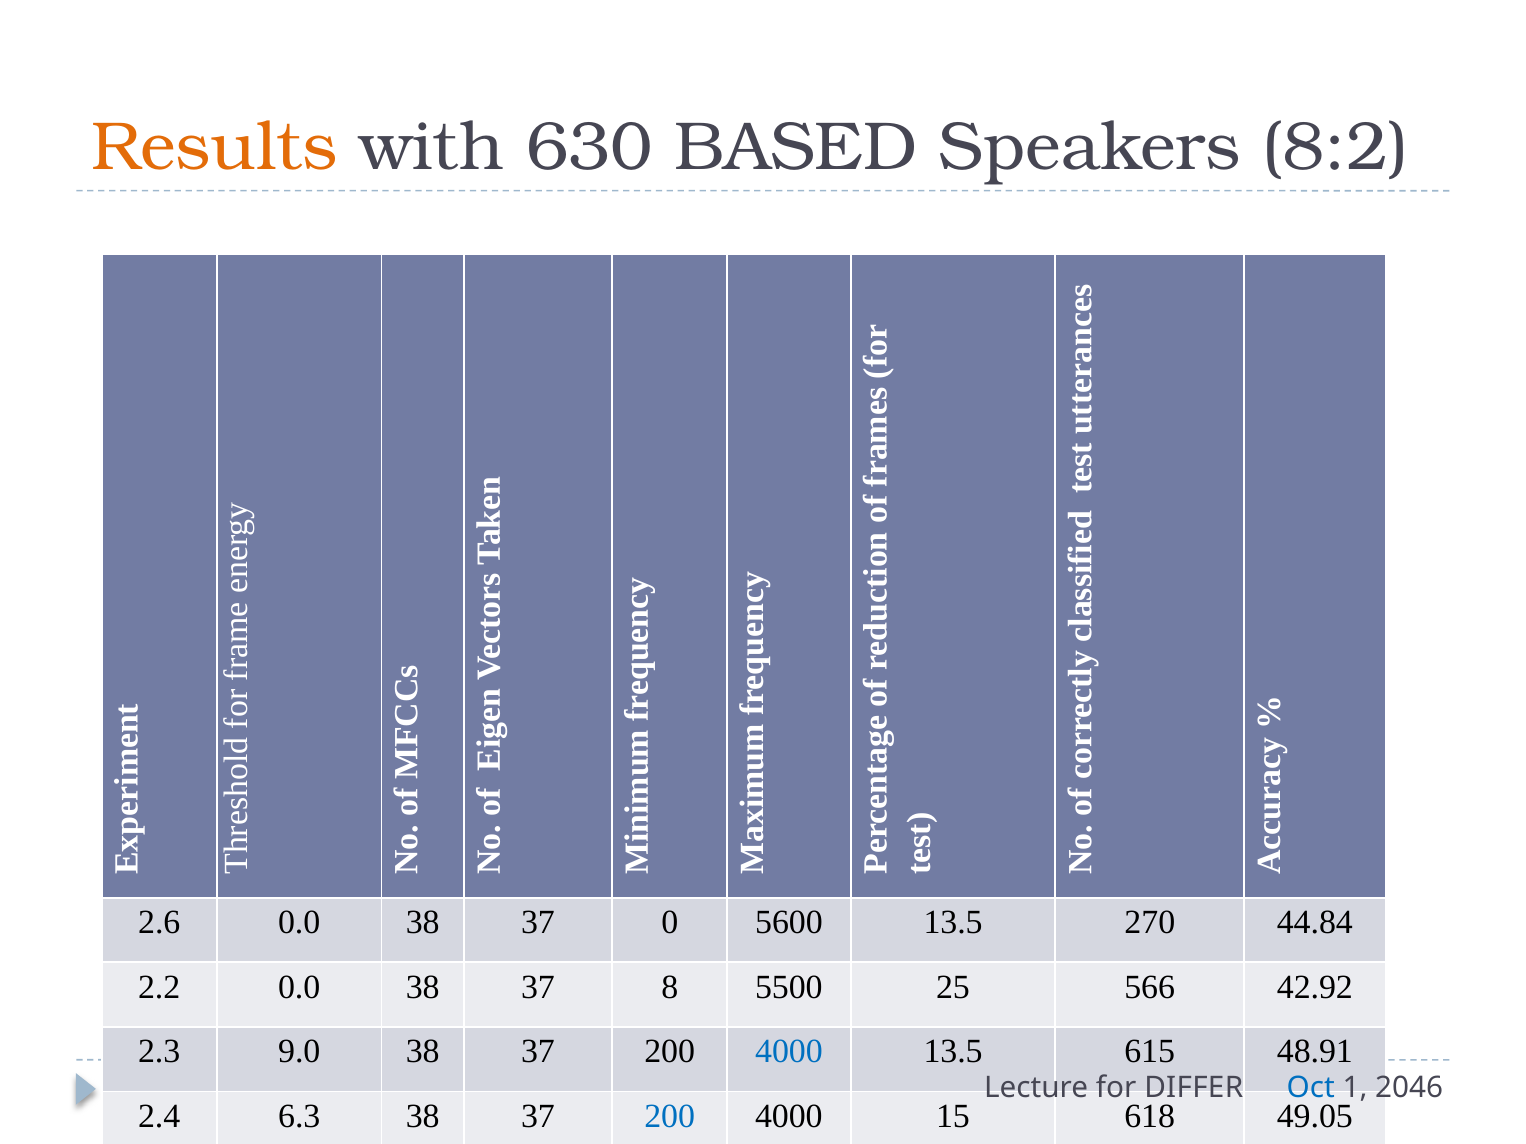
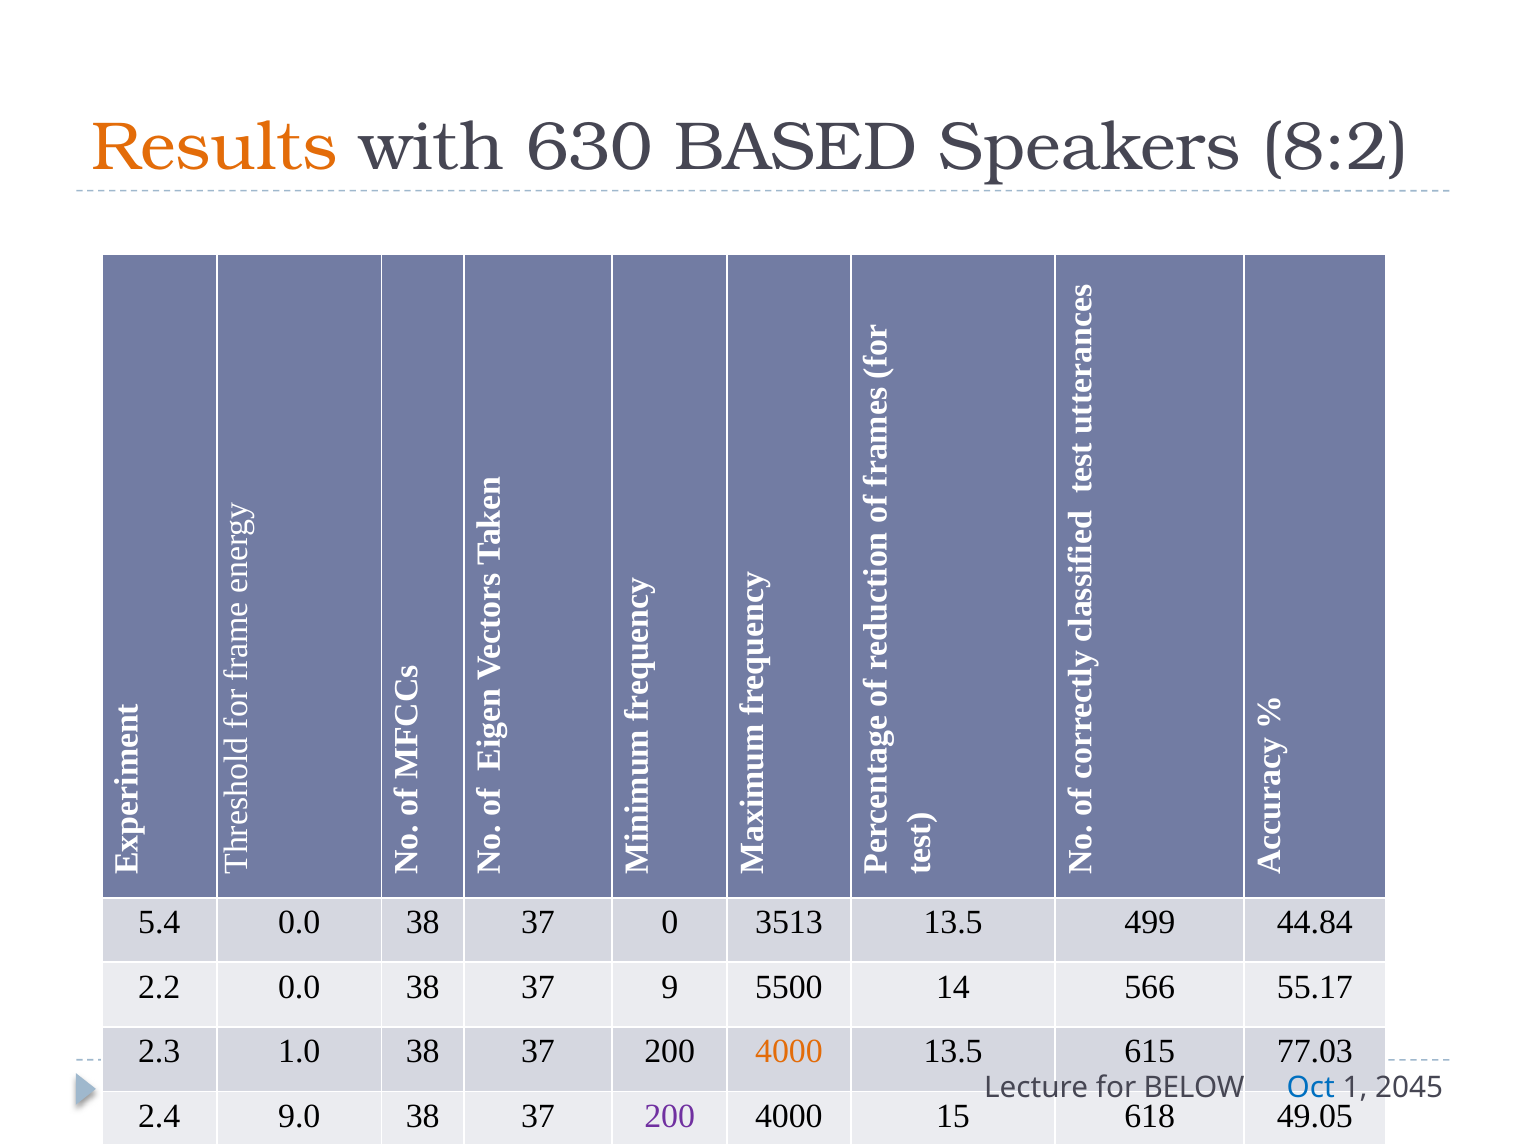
2.6: 2.6 -> 5.4 (159, 923)
5600: 5600 -> 3513 (789, 923)
270: 270 -> 499 (1150, 923)
8: 8 -> 9 (670, 988)
25: 25 -> 14 (953, 988)
42.92: 42.92 -> 55.17 (1315, 988)
9.0: 9.0 -> 1.0 (299, 1052)
4000 colour: blue -> orange (789, 1052)
48.91: 48.91 -> 77.03 (1315, 1052)
DIFFER: DIFFER -> BELOW (1194, 1088)
2046: 2046 -> 2045 (1409, 1088)
6.3: 6.3 -> 9.0 (299, 1117)
200 colour: blue -> purple (670, 1117)
